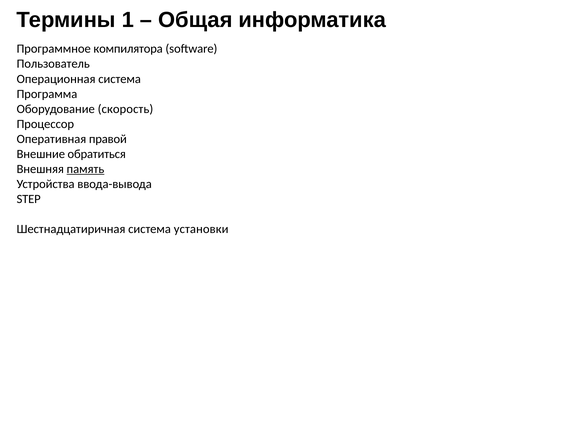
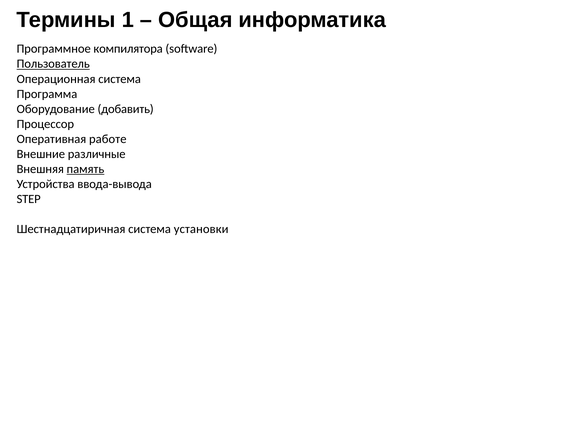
Пользователь underline: none -> present (53, 64)
скорость: скорость -> добавить (126, 109)
правой: правой -> работе (108, 139)
обратиться: обратиться -> различные (97, 154)
